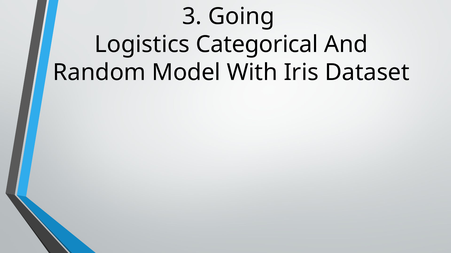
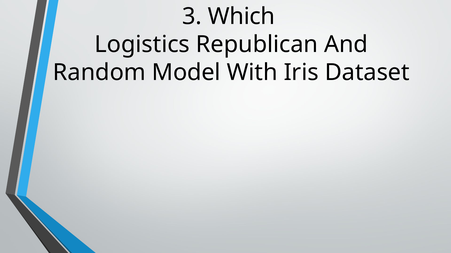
Going: Going -> Which (241, 16)
Categorical: Categorical -> Republican (257, 45)
